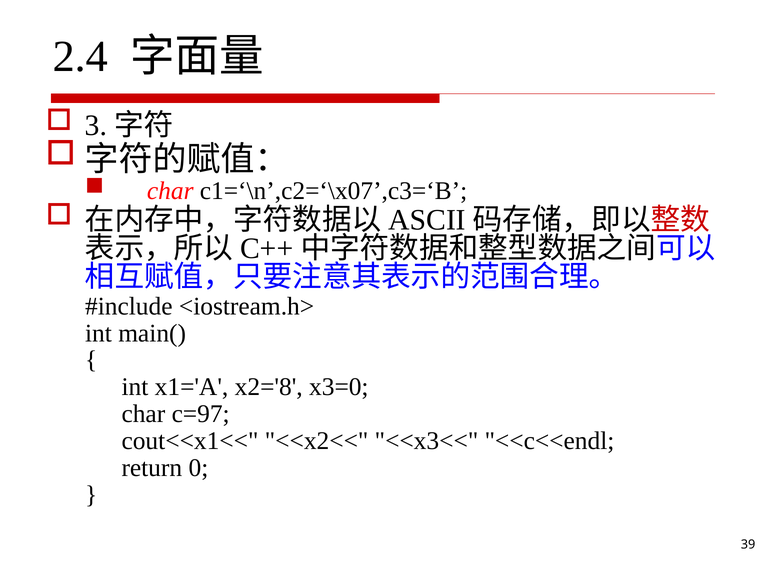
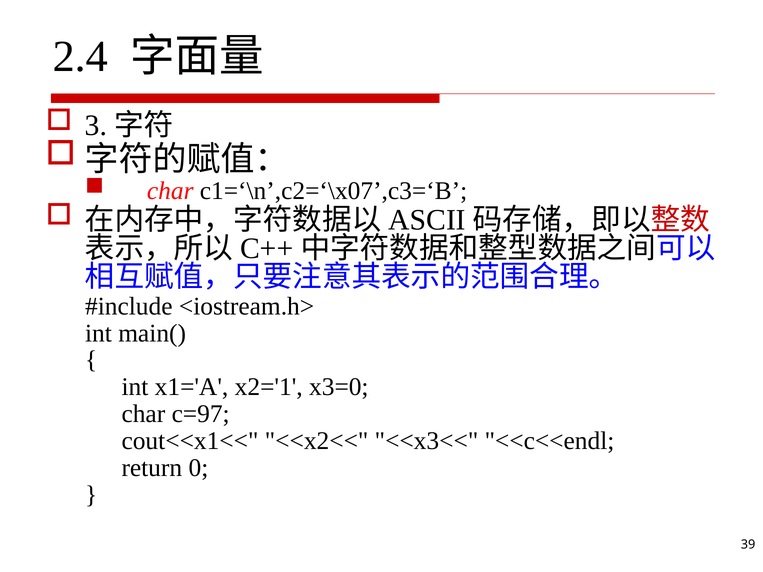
x2='8: x2='8 -> x2='1 (269, 387)
